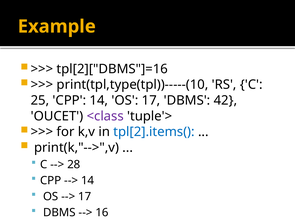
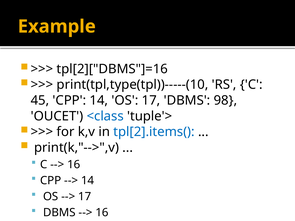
25: 25 -> 45 (40, 101)
42: 42 -> 98 (225, 101)
<class colour: purple -> blue (105, 116)
28: 28 -> 16 (74, 165)
